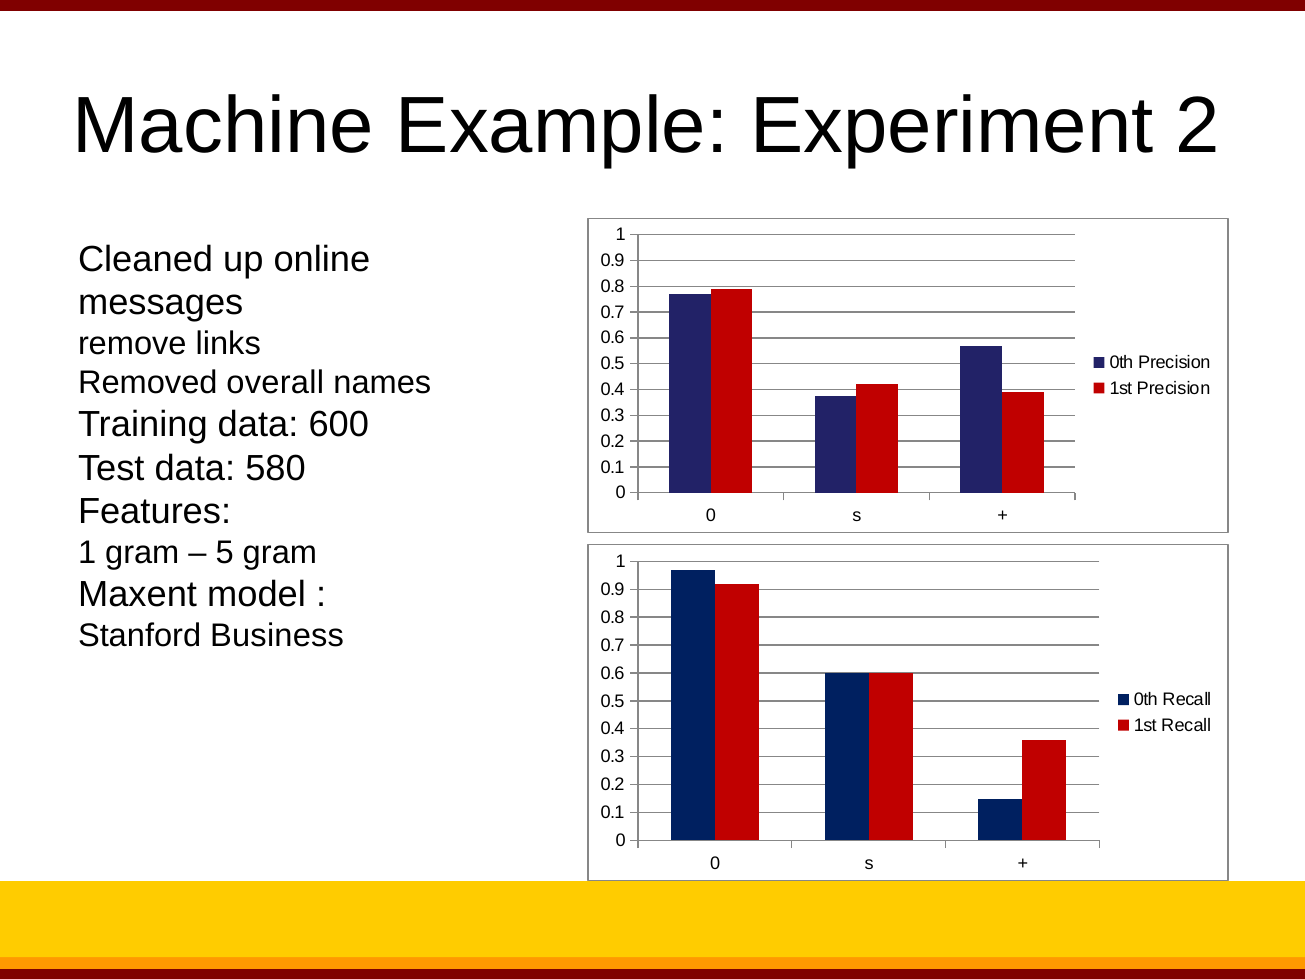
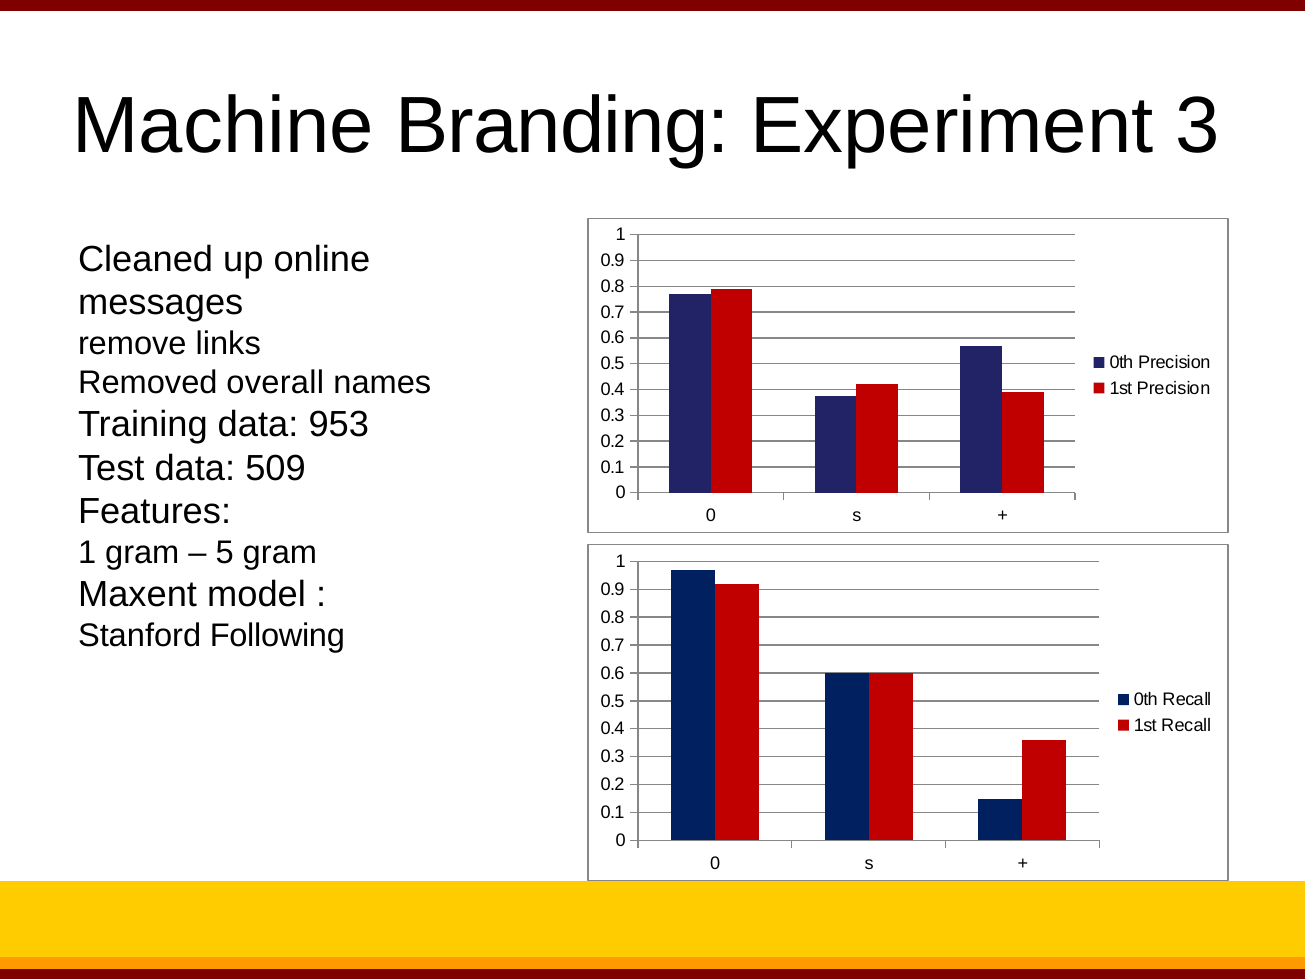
Example: Example -> Branding (563, 126)
2: 2 -> 3 (1198, 126)
600: 600 -> 953 (339, 424)
580: 580 -> 509 (276, 468)
Business: Business -> Following (277, 635)
